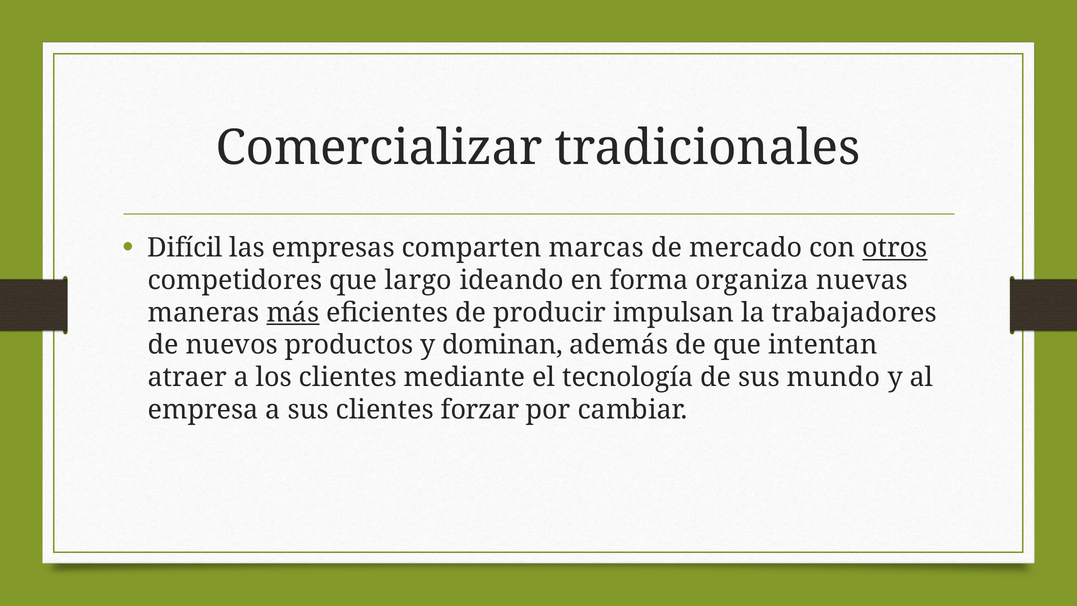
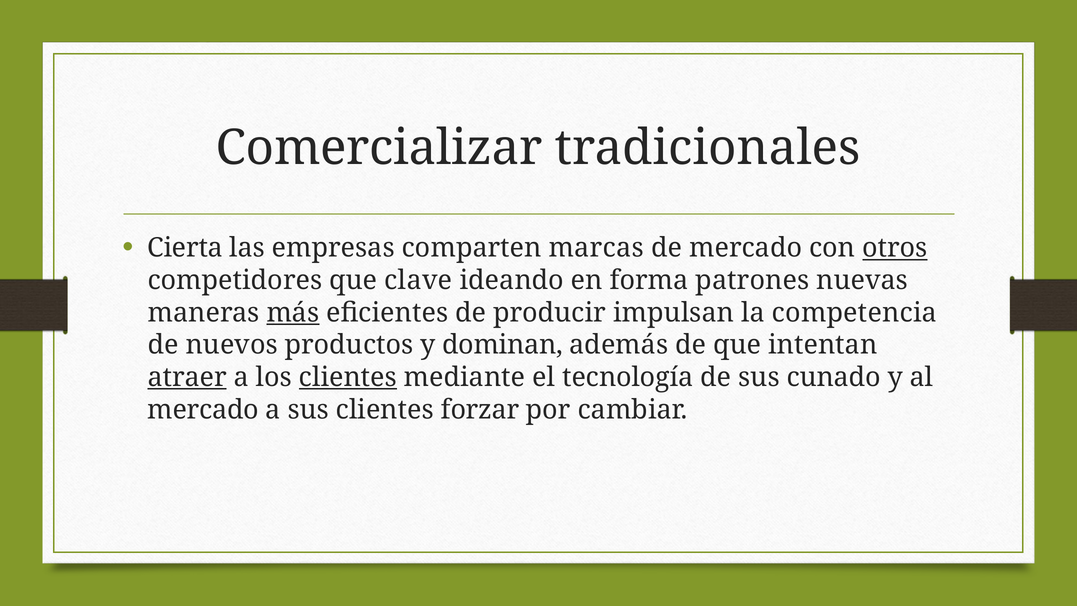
Difícil: Difícil -> Cierta (185, 248)
largo: largo -> clave (418, 280)
organiza: organiza -> patrones (752, 280)
trabajadores: trabajadores -> competencia (854, 313)
atraer underline: none -> present (187, 377)
clientes underline: none -> present (348, 377)
mundo: mundo -> cunado (834, 377)
empresa: empresa -> mercado (203, 410)
